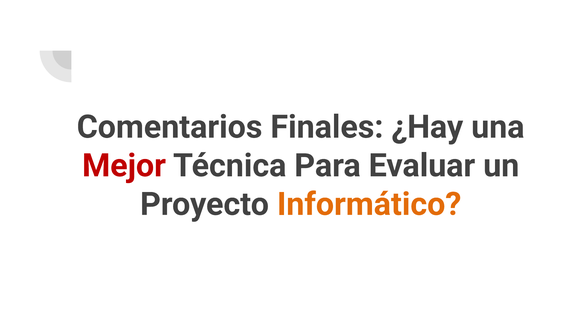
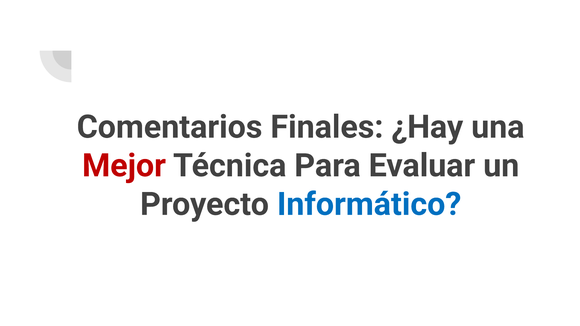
Informático colour: orange -> blue (369, 204)
